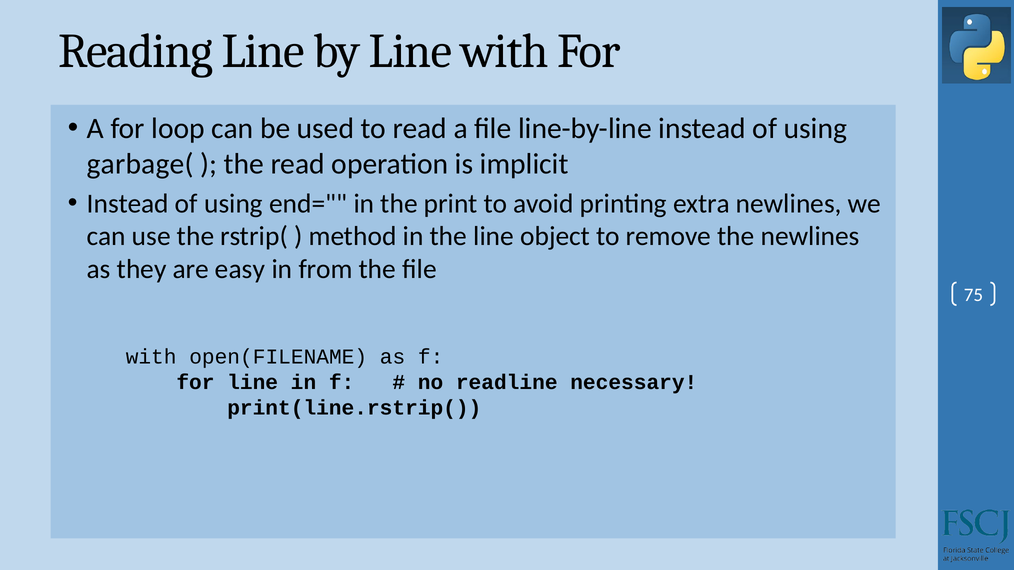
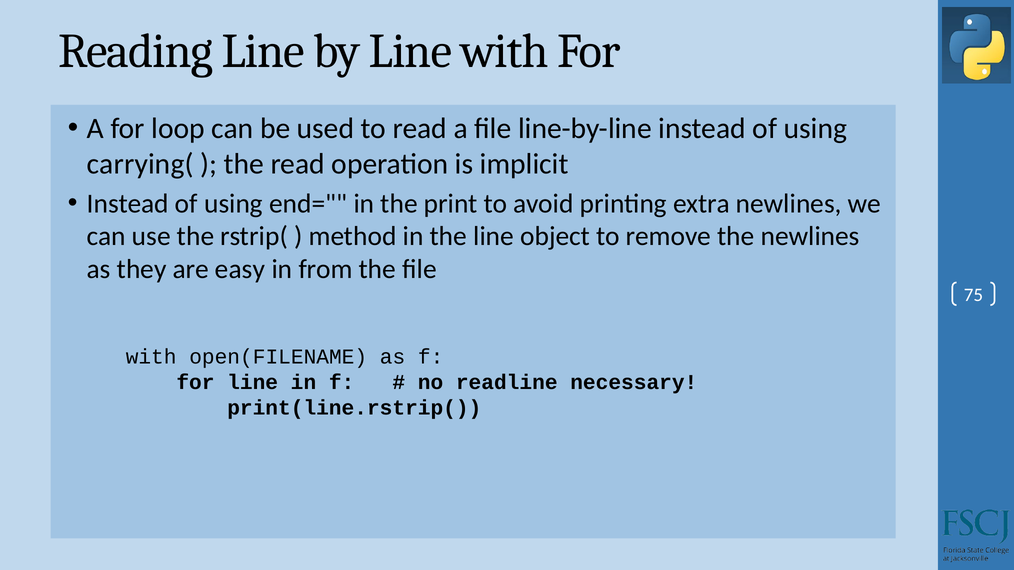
garbage(: garbage( -> carrying( (140, 164)
